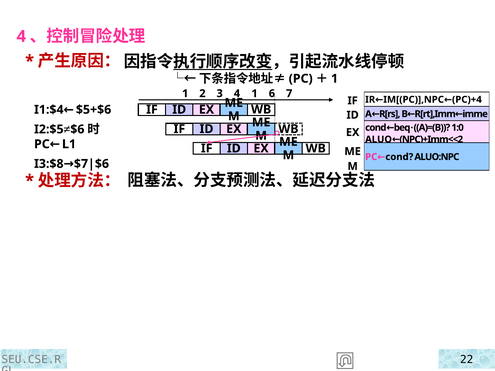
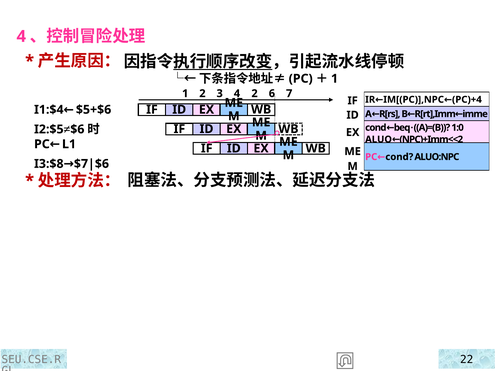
4 1: 1 -> 2 (255, 94)
